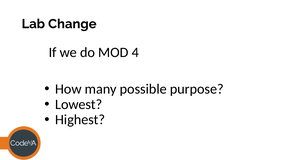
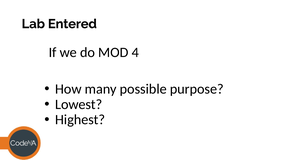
Change: Change -> Entered (72, 24)
